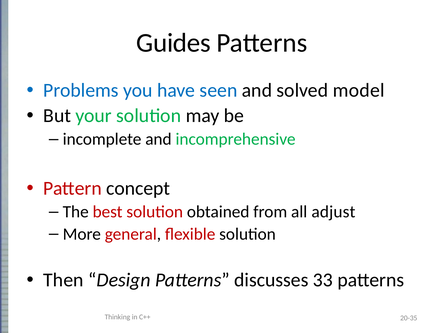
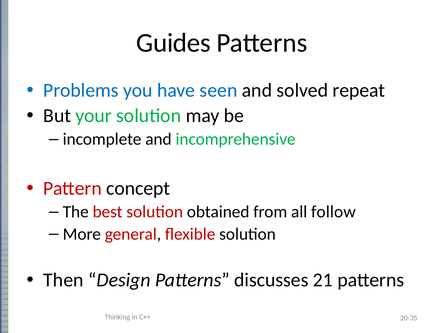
model: model -> repeat (359, 90)
adjust: adjust -> follow (333, 212)
33: 33 -> 21 (323, 280)
